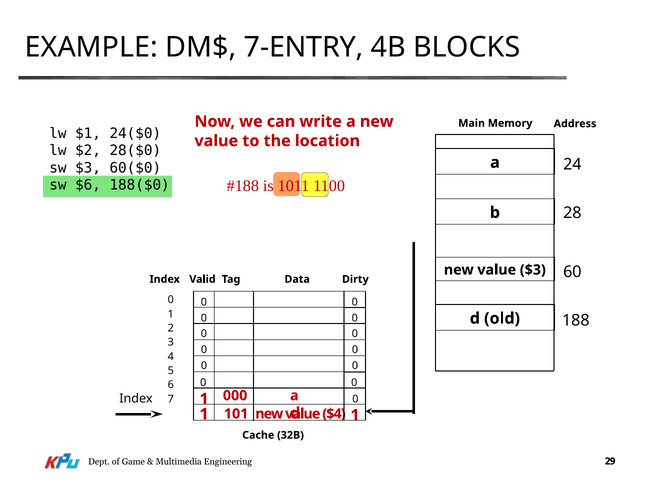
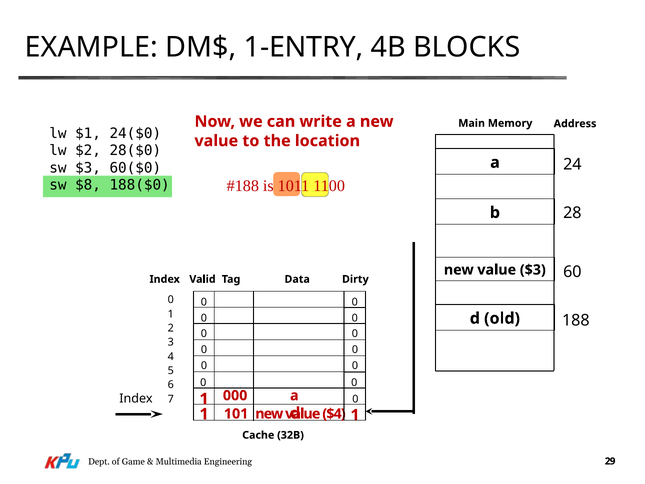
7-ENTRY: 7-ENTRY -> 1-ENTRY (304, 47)
$6: $6 -> $8 (88, 185)
